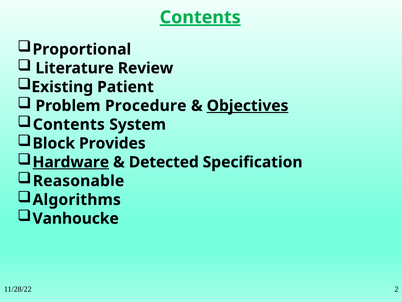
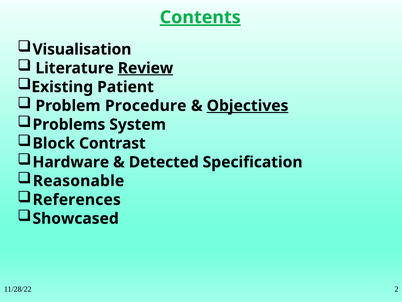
Proportional: Proportional -> Visualisation (82, 49)
Review underline: none -> present (146, 68)
Contents: Contents -> Problems (69, 124)
Provides: Provides -> Contrast (112, 143)
Hardware underline: present -> none (71, 162)
Algorithms: Algorithms -> References (77, 199)
Vanhoucke: Vanhoucke -> Showcased (76, 218)
